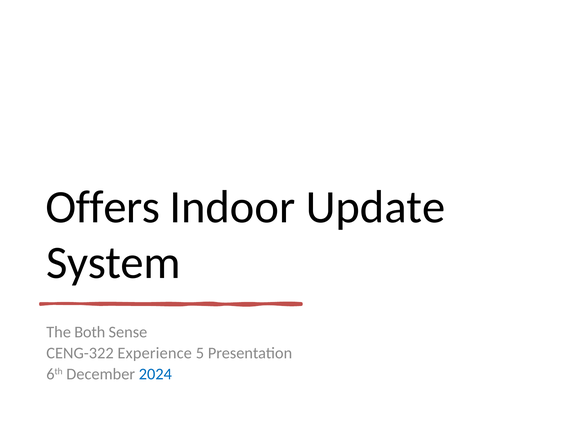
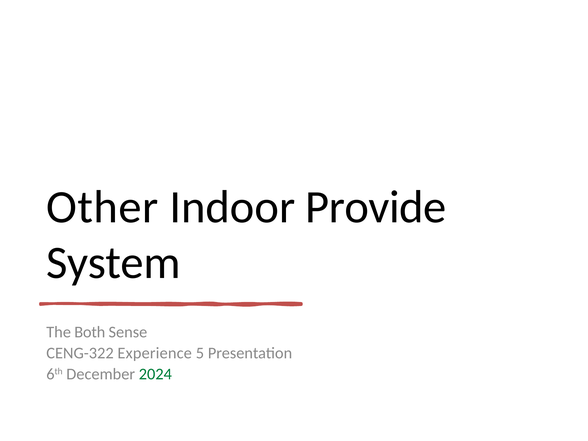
Offers: Offers -> Other (102, 207)
Update: Update -> Provide (376, 207)
2024 colour: blue -> green (155, 374)
